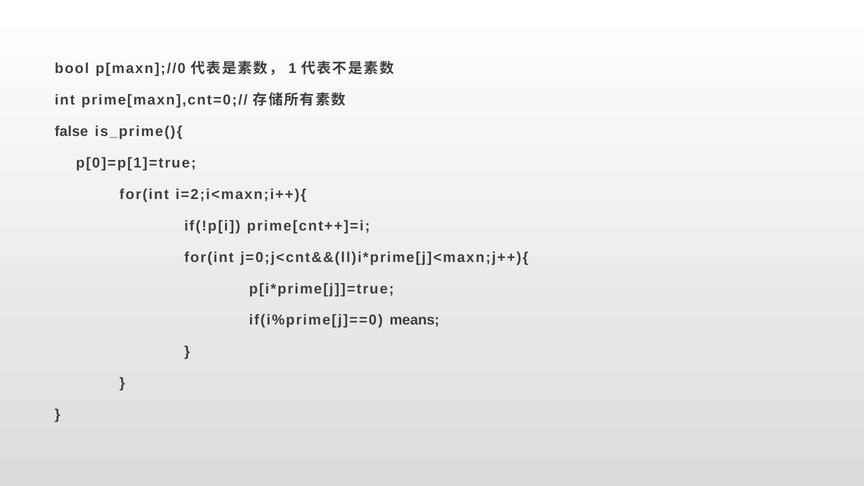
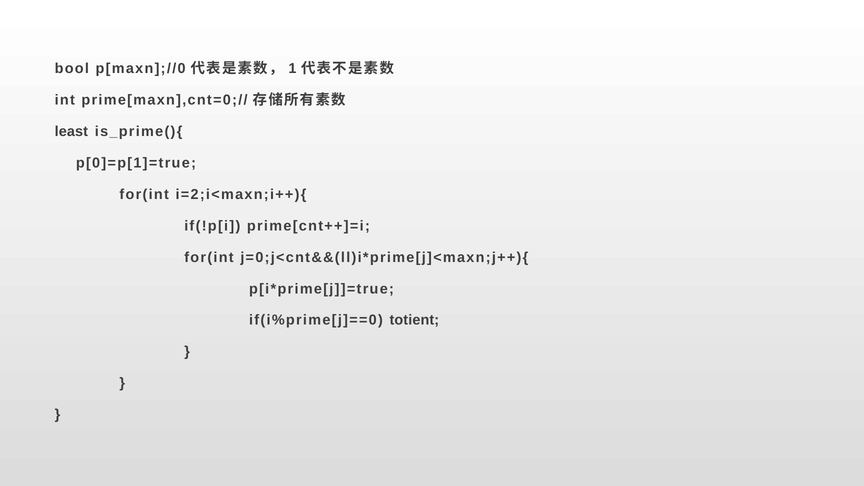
false: false -> least (71, 132)
means: means -> totient (414, 320)
